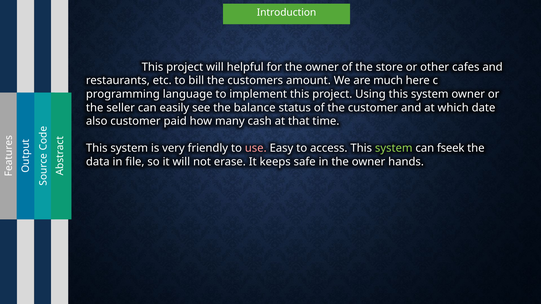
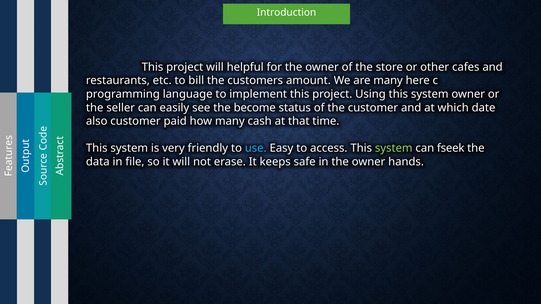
are much: much -> many (388, 81)
balance: balance -> become (255, 108)
use colour: pink -> light blue (256, 148)
